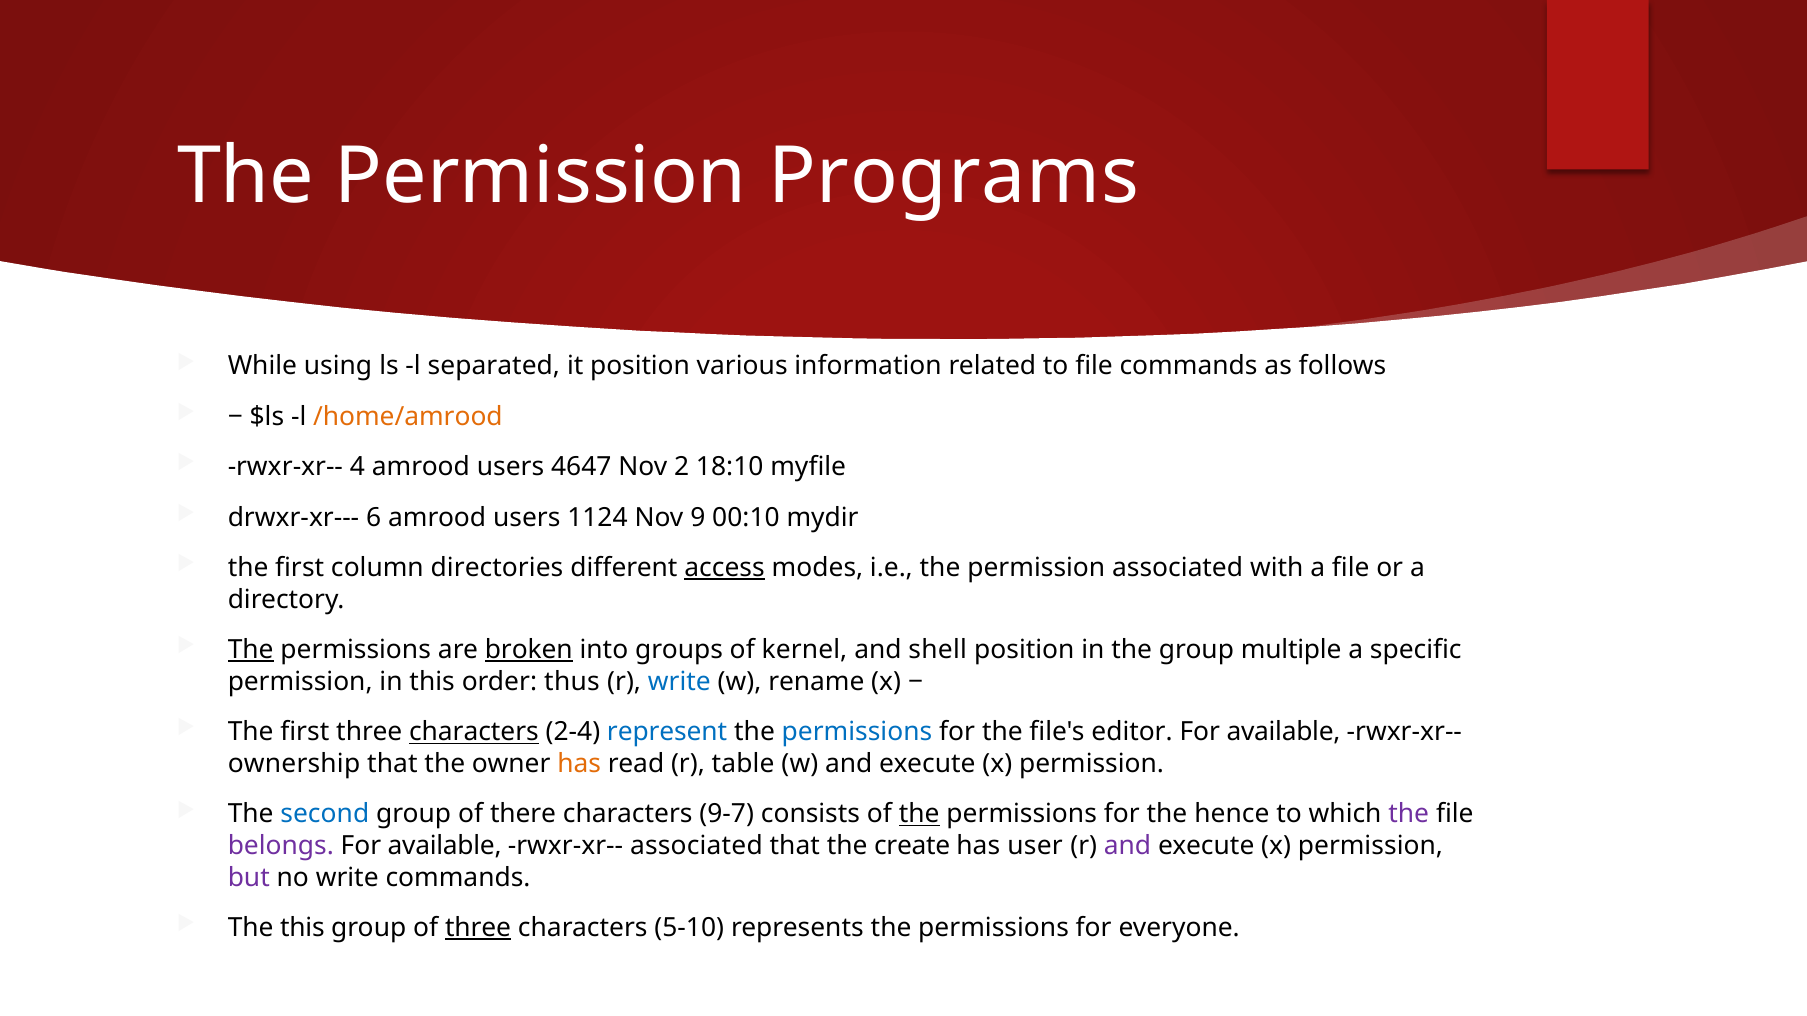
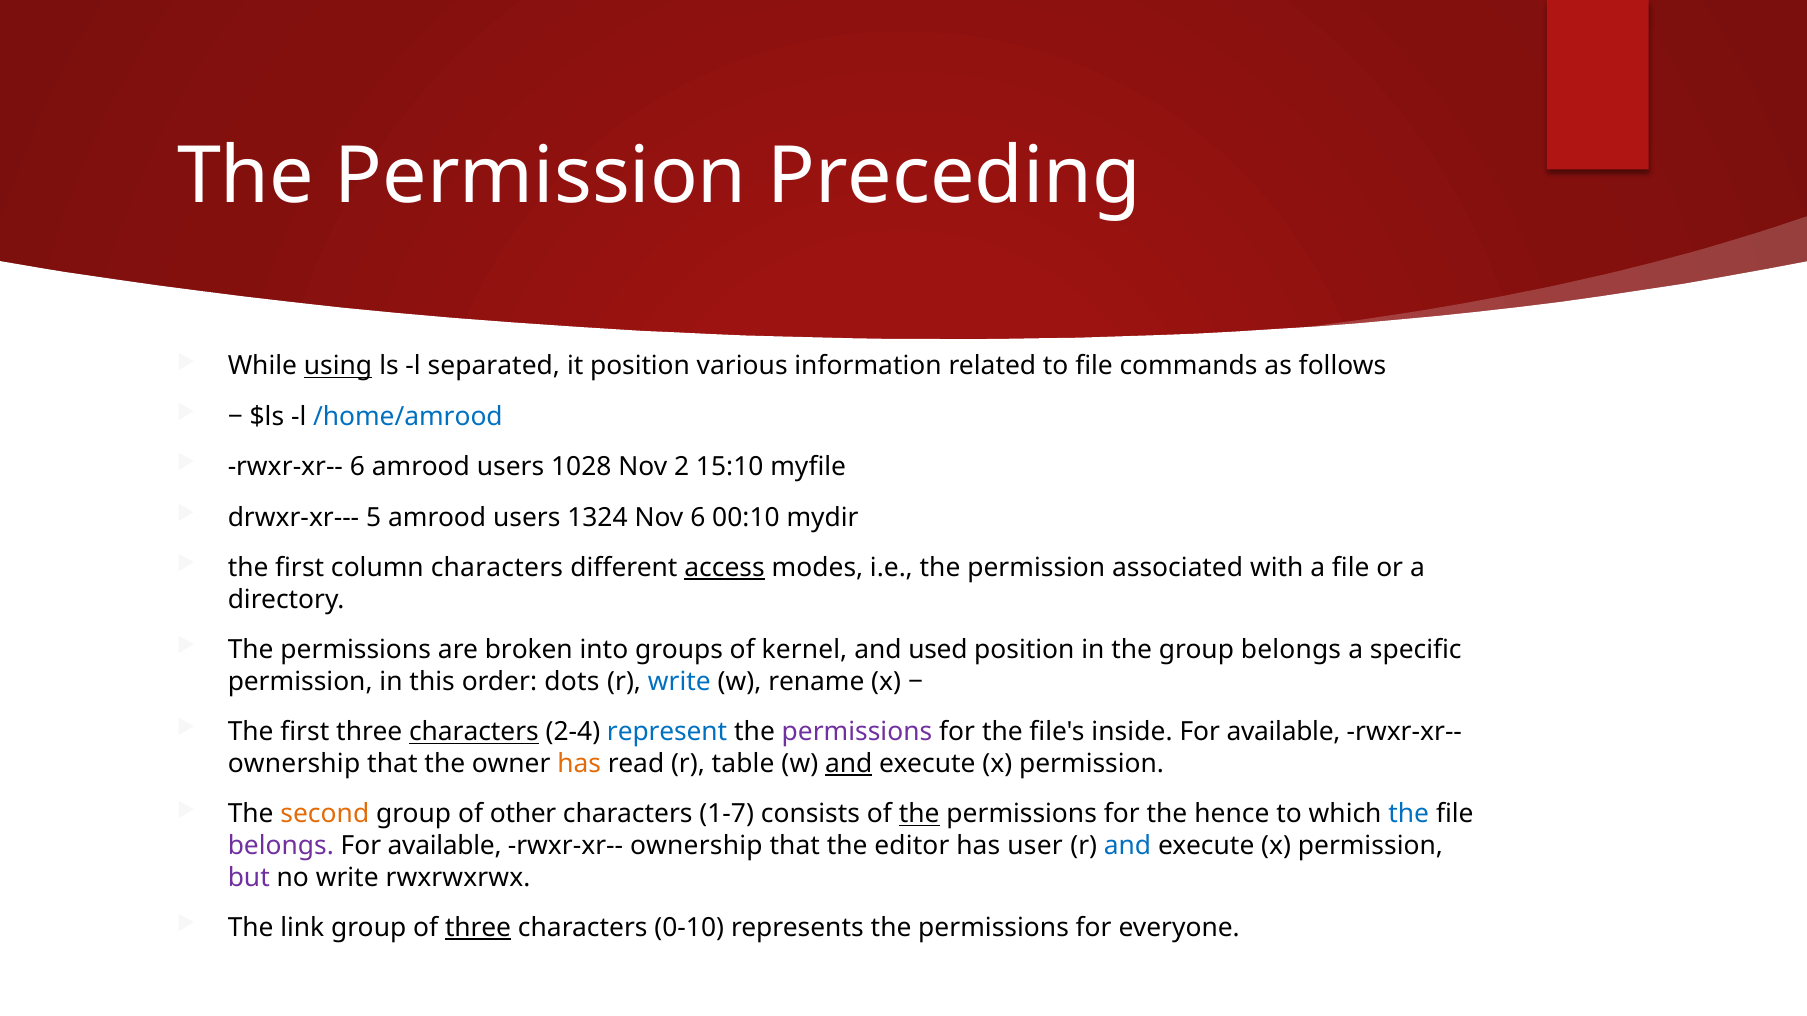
Programs: Programs -> Preceding (954, 176)
using underline: none -> present (338, 366)
/home/amrood colour: orange -> blue (408, 417)
rwxr-xr-- 4: 4 -> 6 (357, 467)
4647: 4647 -> 1028 (581, 467)
18:10: 18:10 -> 15:10 (730, 467)
6: 6 -> 5 (374, 518)
1124: 1124 -> 1324 (597, 518)
Nov 9: 9 -> 6 (698, 518)
column directories: directories -> characters (497, 568)
The underline: present -> none (251, 650)
broken underline: present -> none (529, 650)
shell: shell -> used (938, 650)
group multiple: multiple -> belongs (1291, 650)
thus: thus -> dots (572, 682)
permissions colour: blue -> purple (857, 732)
editor: editor -> inside (1132, 732)
and underline: none -> present (849, 764)
second colour: blue -> orange (325, 814)
there: there -> other (523, 814)
9-7: 9-7 -> 1-7 (727, 814)
the colour: purple -> blue (1409, 814)
associated: associated -> ownership (696, 846)
create: create -> editor (912, 846)
and colour: purple -> blue (1127, 846)
write commands: commands -> rwxrwxrwx (458, 878)
The this: this -> link (302, 928)
5-10: 5-10 -> 0-10 (689, 928)
